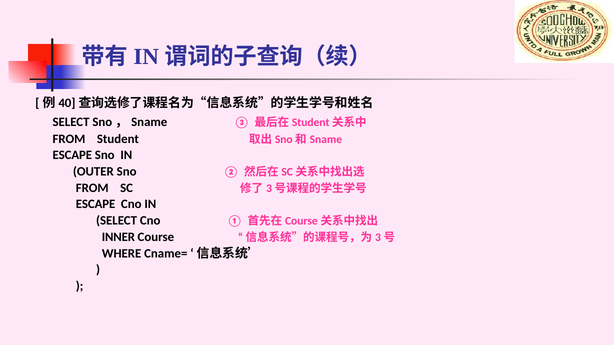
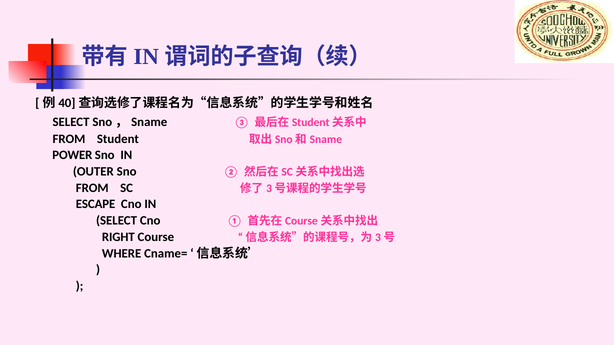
ESCAPE: ESCAPE -> POWER (72, 155)
INNER: INNER -> RIGHT (118, 237)
